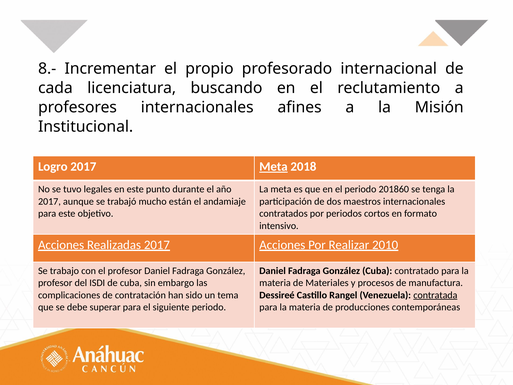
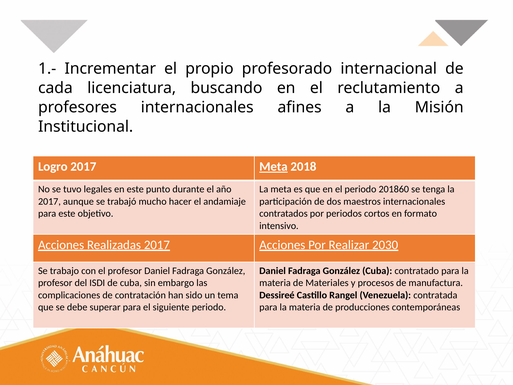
8.-: 8.- -> 1.- (47, 69)
están: están -> hacer (180, 201)
2010: 2010 -> 2030 (385, 245)
contratada underline: present -> none (435, 295)
